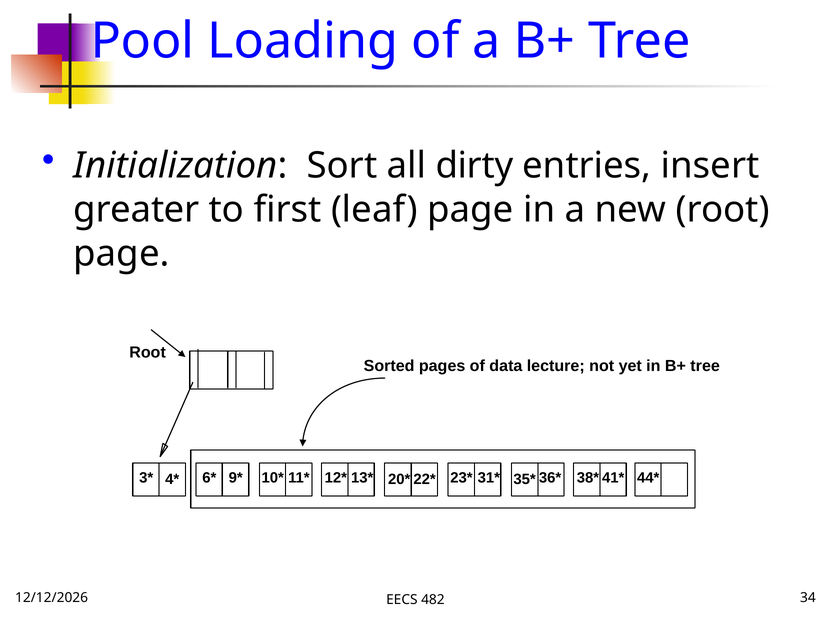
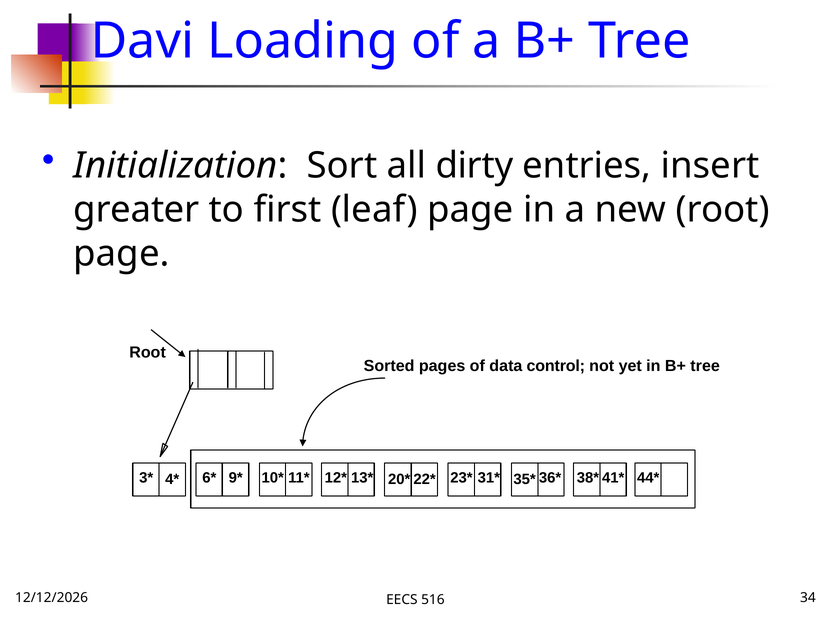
Pool: Pool -> Davi (142, 41)
lecture: lecture -> control (556, 366)
482: 482 -> 516 (433, 600)
